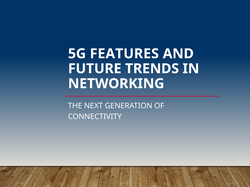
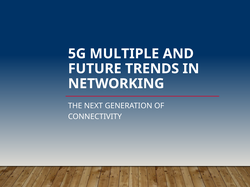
FEATURES: FEATURES -> MULTIPLE (124, 54)
